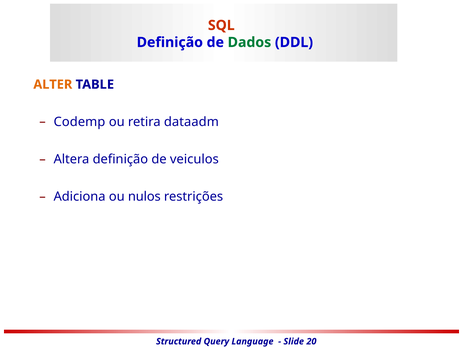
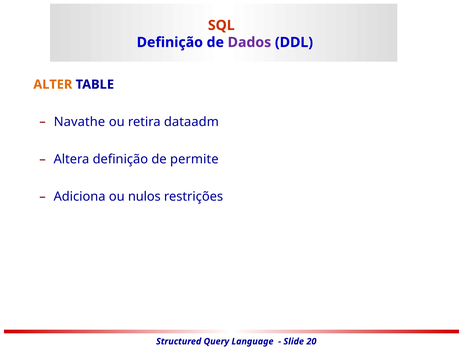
Dados colour: green -> purple (249, 42)
Codemp: Codemp -> Navathe (79, 122)
veiculos: veiculos -> permite (194, 159)
